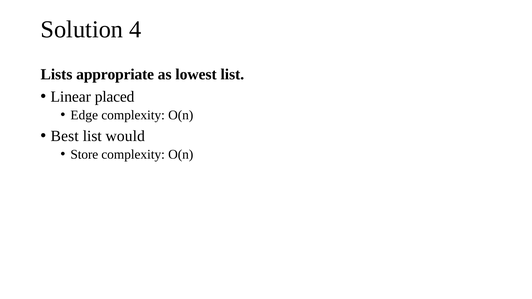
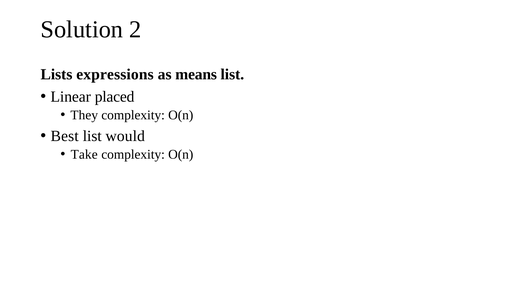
4: 4 -> 2 (135, 30)
appropriate: appropriate -> expressions (115, 75)
lowest: lowest -> means (196, 75)
Edge: Edge -> They (84, 115)
Store: Store -> Take (84, 155)
